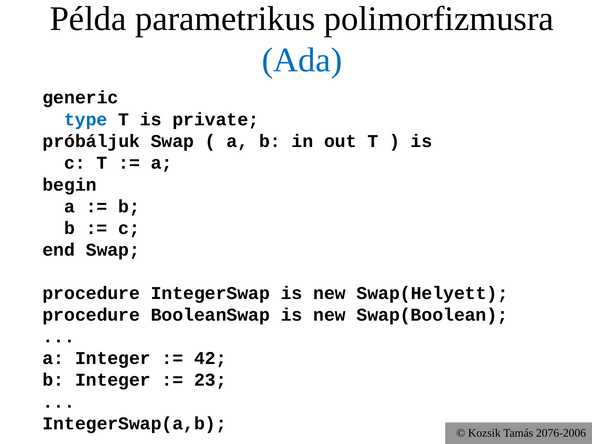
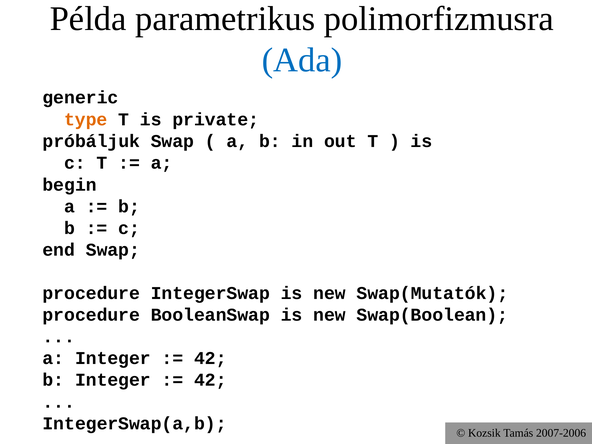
type colour: blue -> orange (86, 120)
Swap(Helyett: Swap(Helyett -> Swap(Mutatók (432, 293)
23: 23 -> 42 (210, 380)
2076-2006: 2076-2006 -> 2007-2006 (561, 433)
